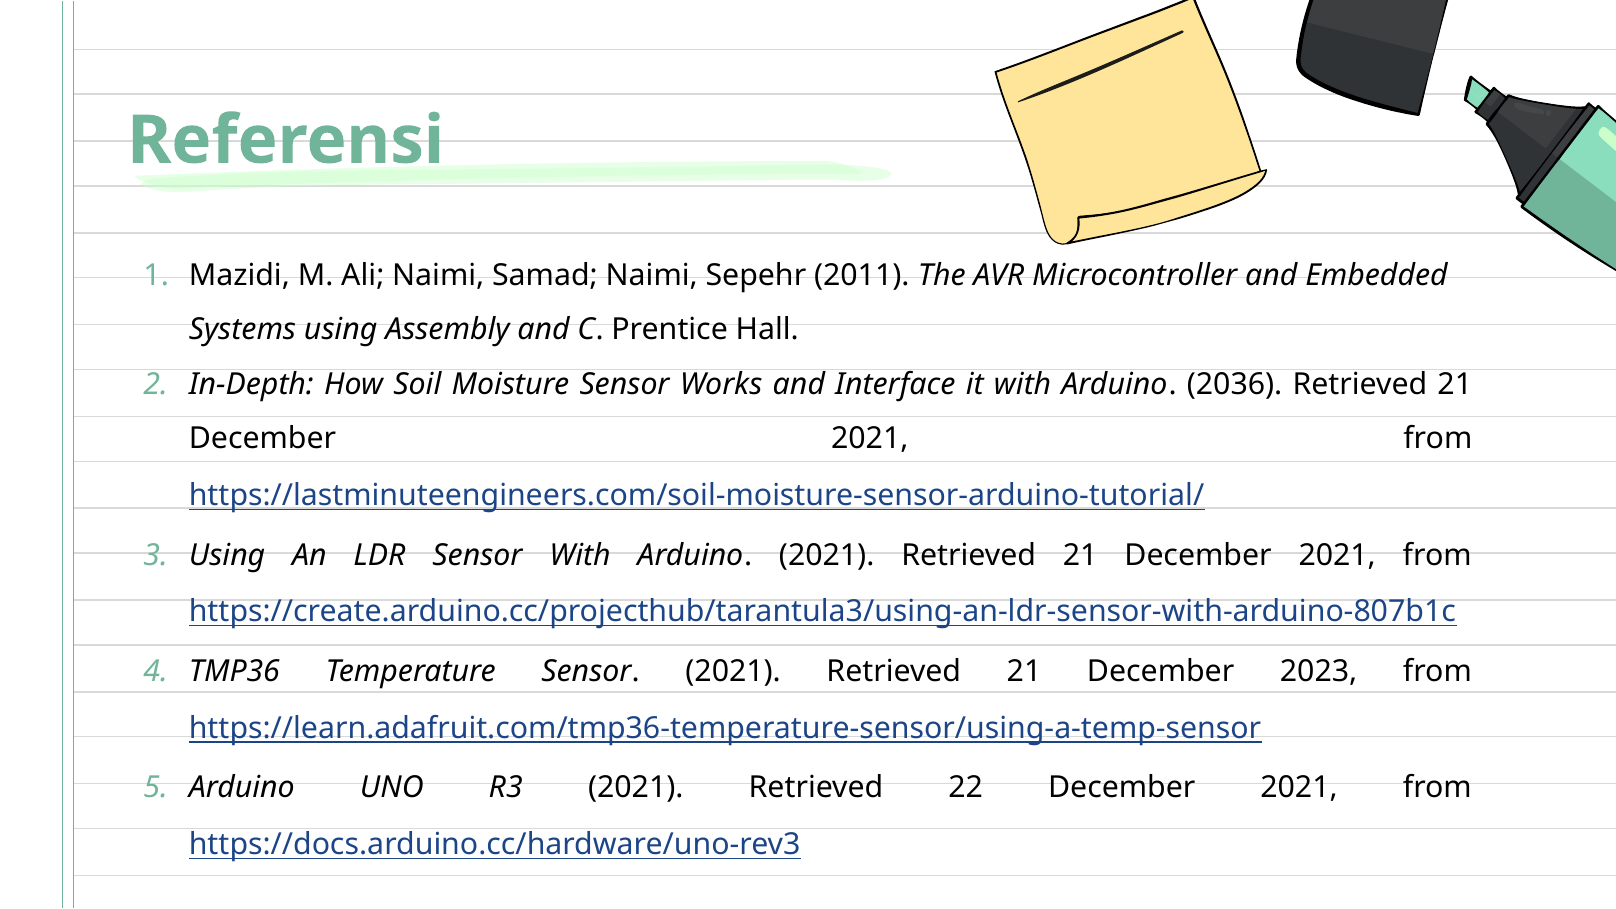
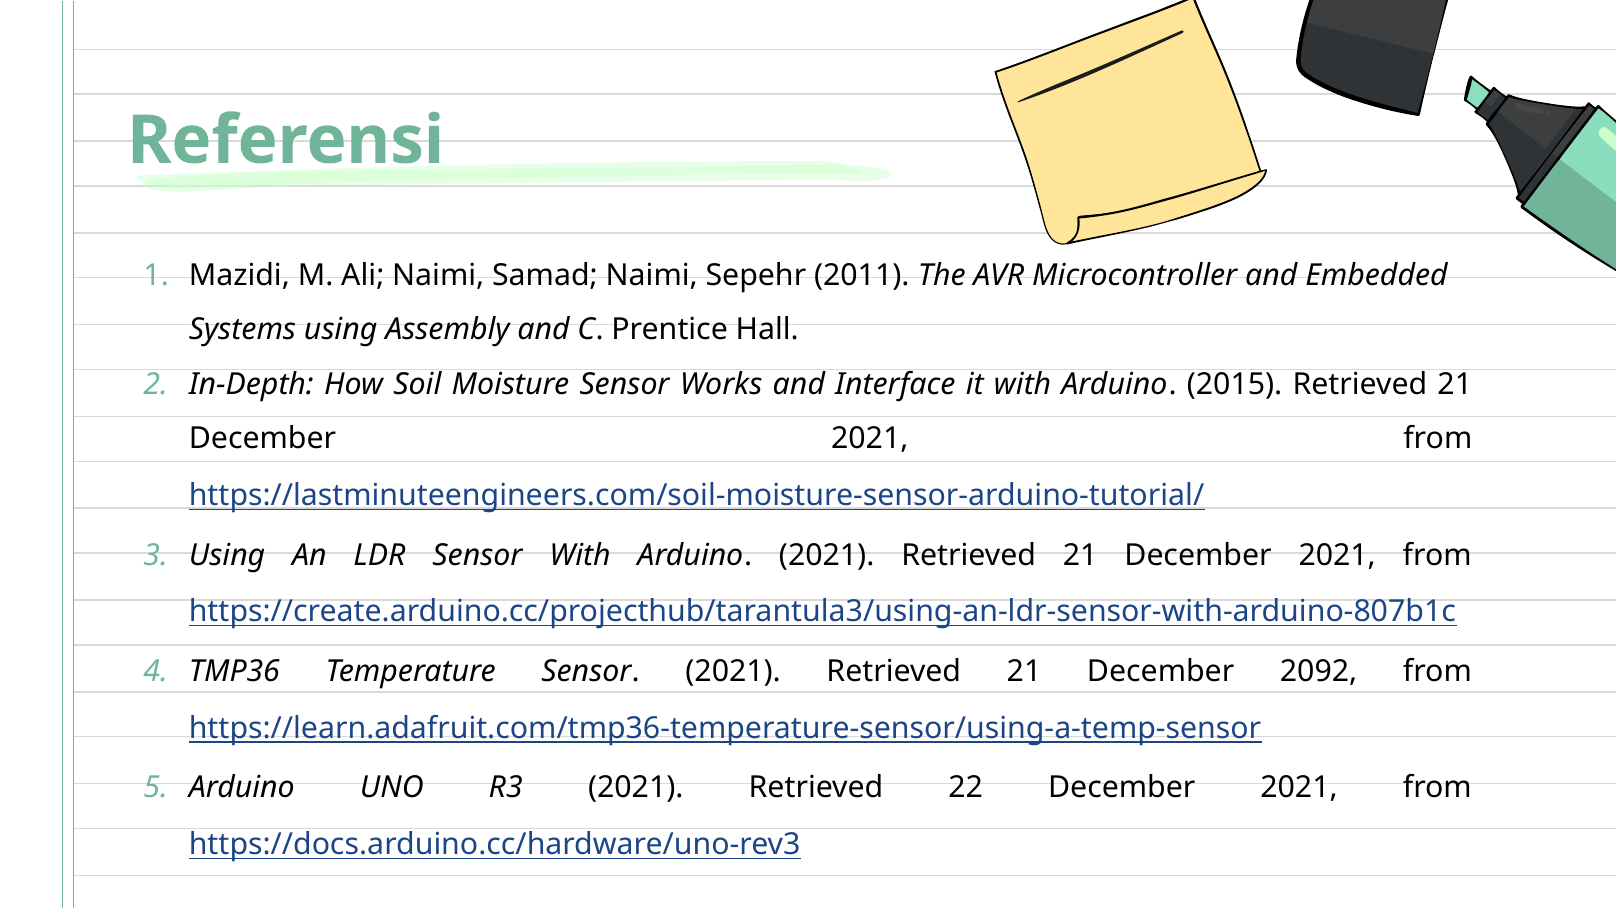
2036: 2036 -> 2015 (1235, 384)
2023: 2023 -> 2092 (1319, 671)
